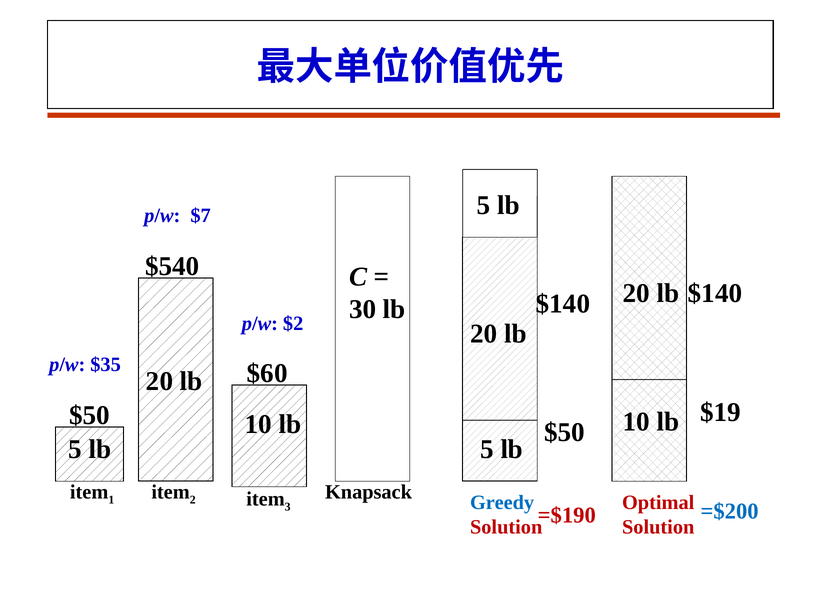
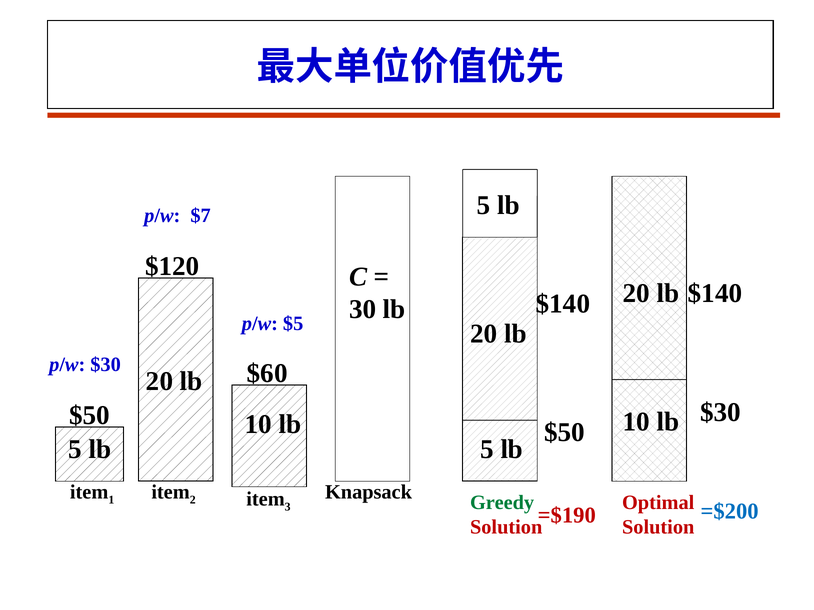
$540: $540 -> $120 (172, 266)
$2: $2 -> $5 (293, 324)
p/w $35: $35 -> $30 (106, 365)
$19: $19 -> $30 (720, 412)
Greedy colour: blue -> green (502, 503)
